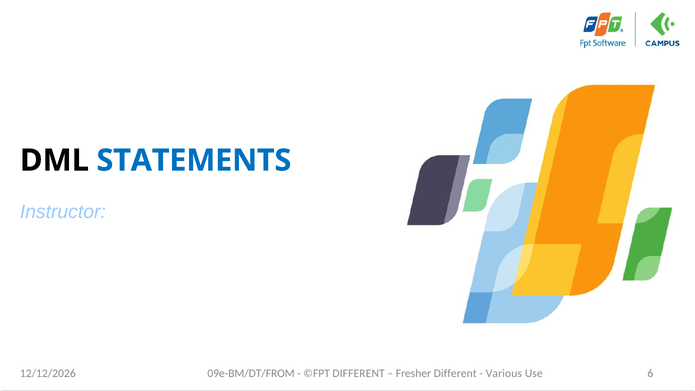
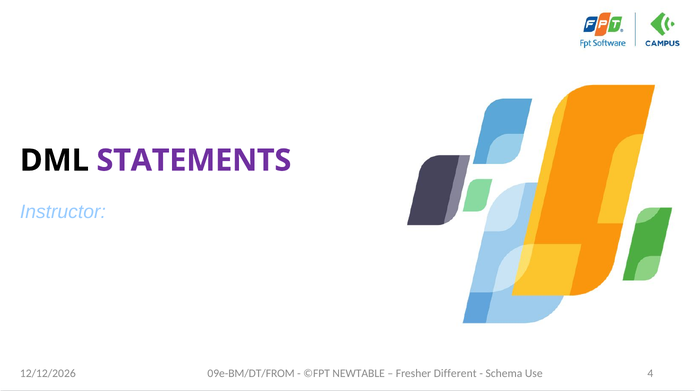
STATEMENTS colour: blue -> purple (194, 160)
©FPT DIFFERENT: DIFFERENT -> NEWTABLE (359, 373)
Various: Various -> Schema (504, 373)
6: 6 -> 4 (650, 373)
